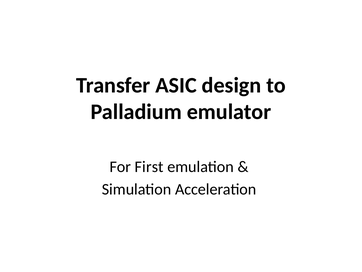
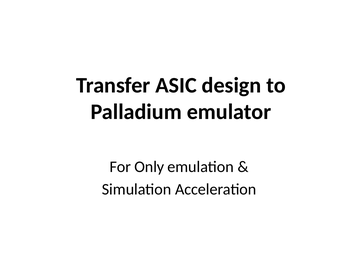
First: First -> Only (149, 166)
